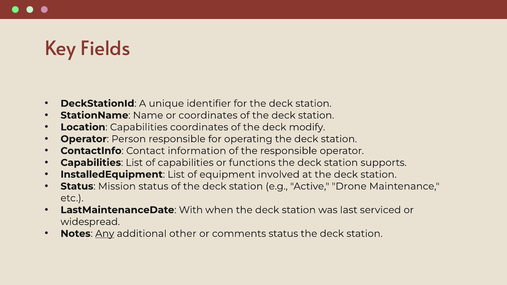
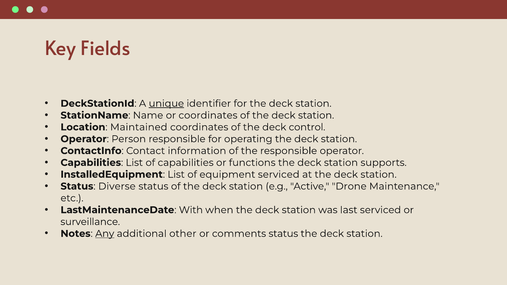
unique underline: none -> present (166, 104)
Location Capabilities: Capabilities -> Maintained (139, 127)
modify: modify -> control (307, 127)
equipment involved: involved -> serviced (279, 175)
Mission: Mission -> Diverse (117, 186)
widespread: widespread -> surveillance (90, 222)
